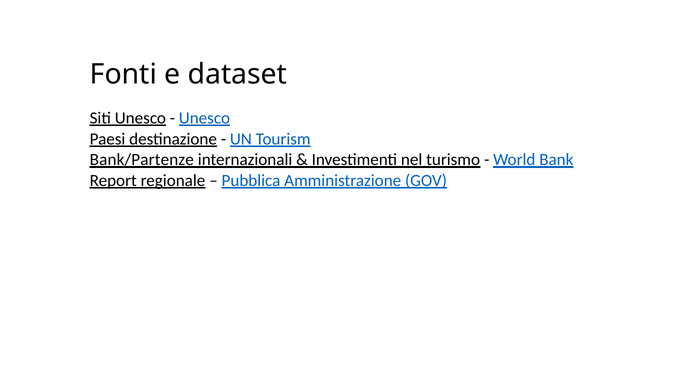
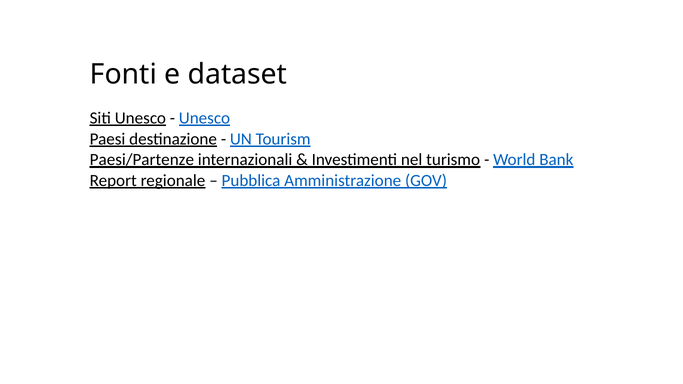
Bank/Partenze: Bank/Partenze -> Paesi/Partenze (142, 160)
